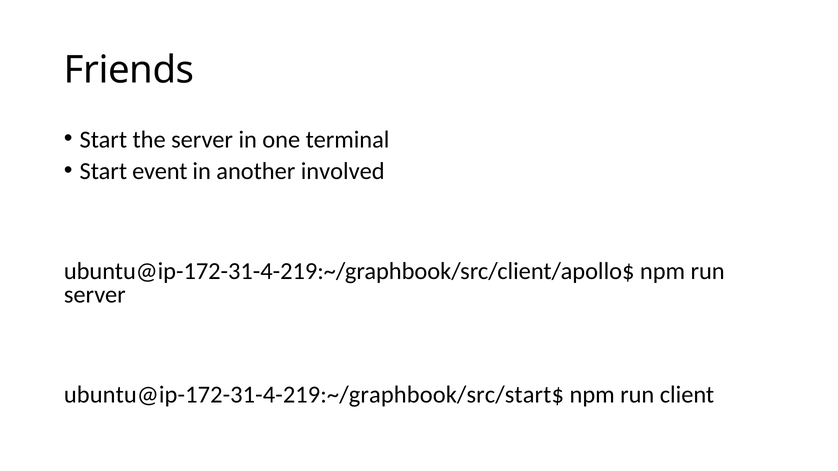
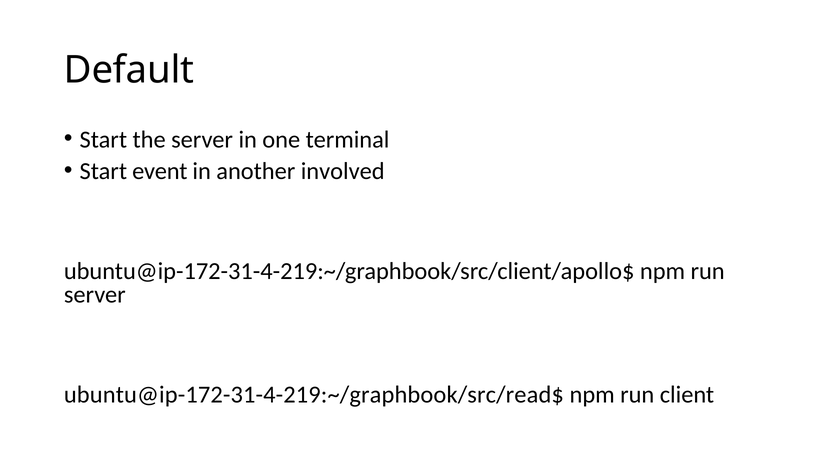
Friends: Friends -> Default (129, 70)
ubuntu@ip-172-31-4-219:~/graphbook/src/start$: ubuntu@ip-172-31-4-219:~/graphbook/src/start$ -> ubuntu@ip-172-31-4-219:~/graphbook/src/read$ (314, 395)
